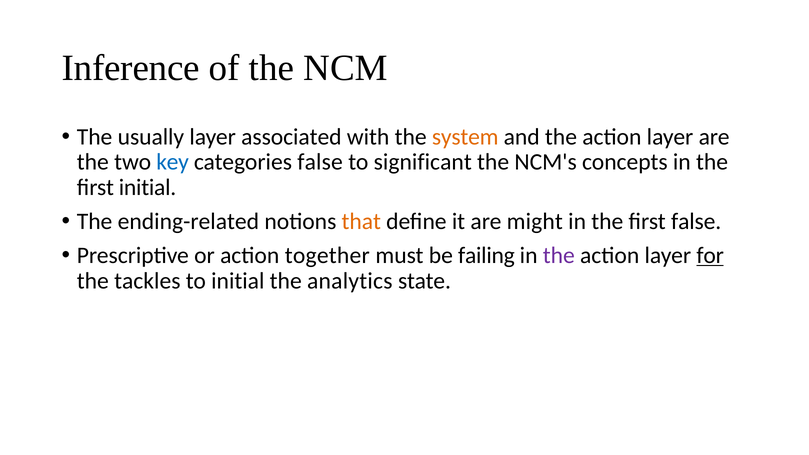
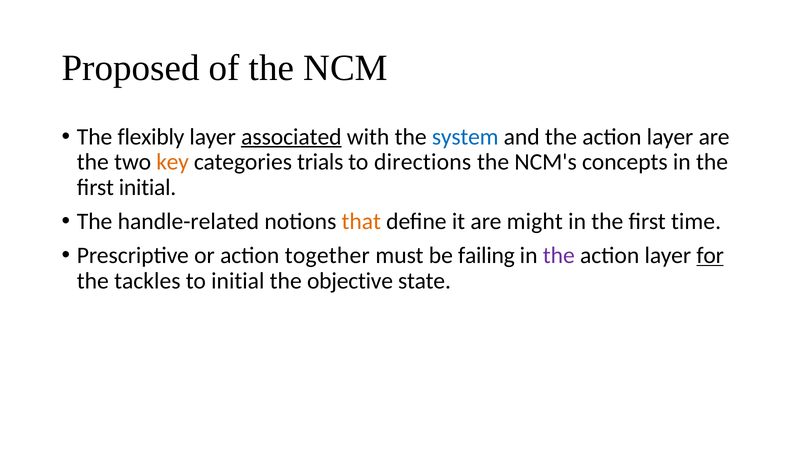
Inference: Inference -> Proposed (131, 68)
usually: usually -> flexibly (151, 137)
associated underline: none -> present (291, 137)
system colour: orange -> blue (465, 137)
key colour: blue -> orange (173, 162)
categories false: false -> trials (320, 162)
significant: significant -> directions (423, 162)
ending-related: ending-related -> handle-related (188, 221)
first false: false -> time (696, 221)
analytics: analytics -> objective (350, 281)
